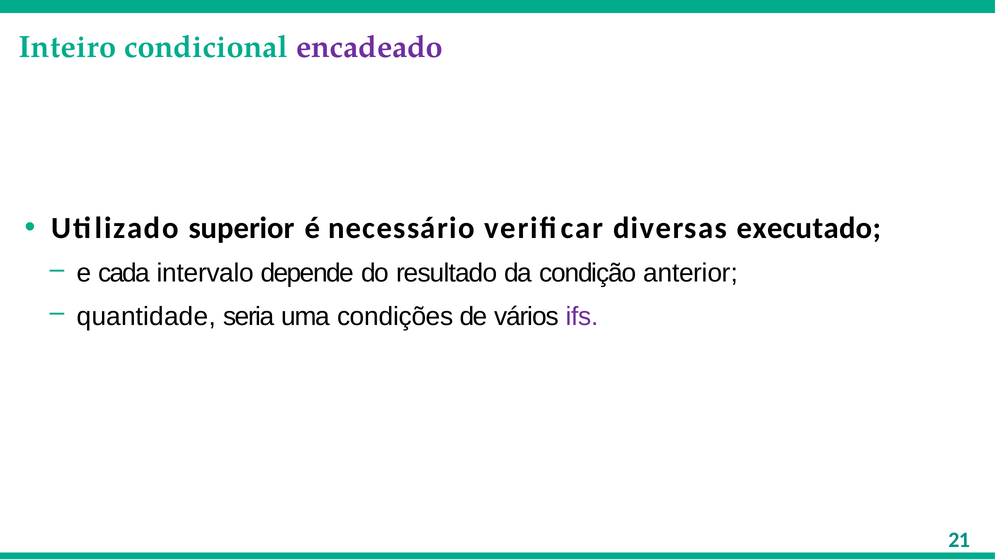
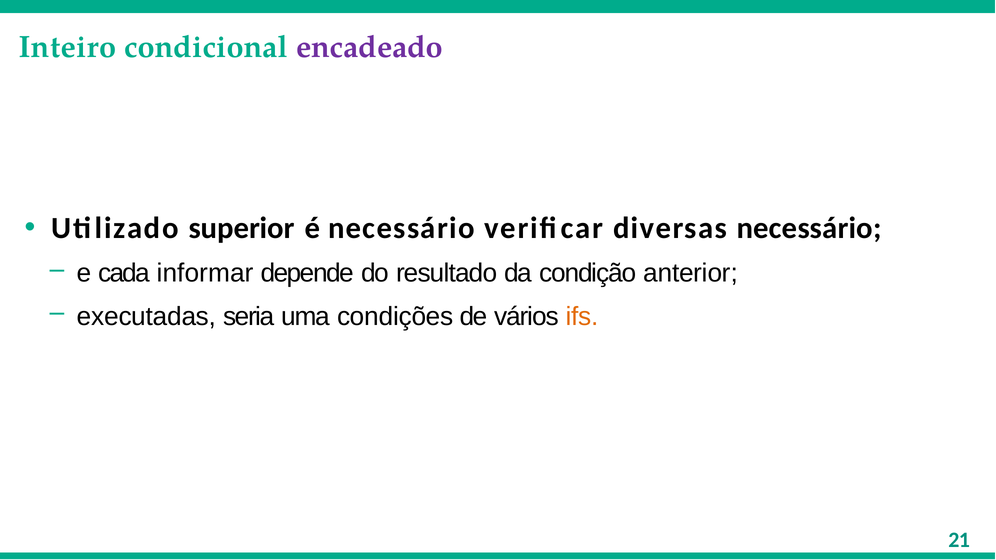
diversas executado: executado -> necessário (809, 229)
intervalo: intervalo -> informar (205, 273)
quantidade: quantidade -> executadas (147, 317)
ifs colour: purple -> orange (582, 317)
